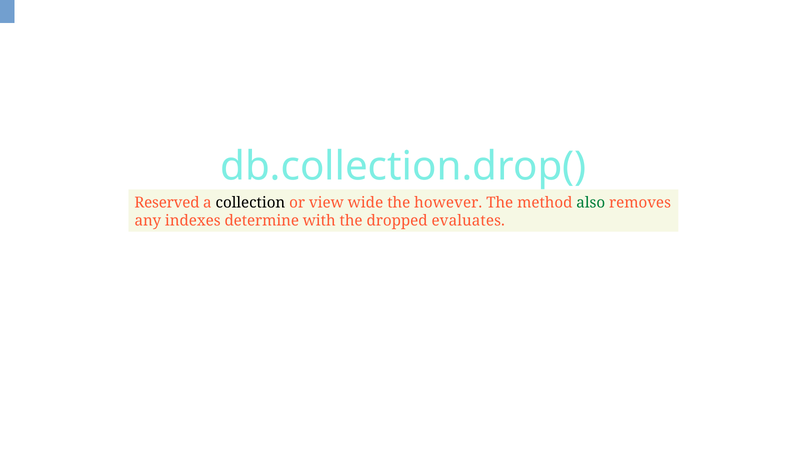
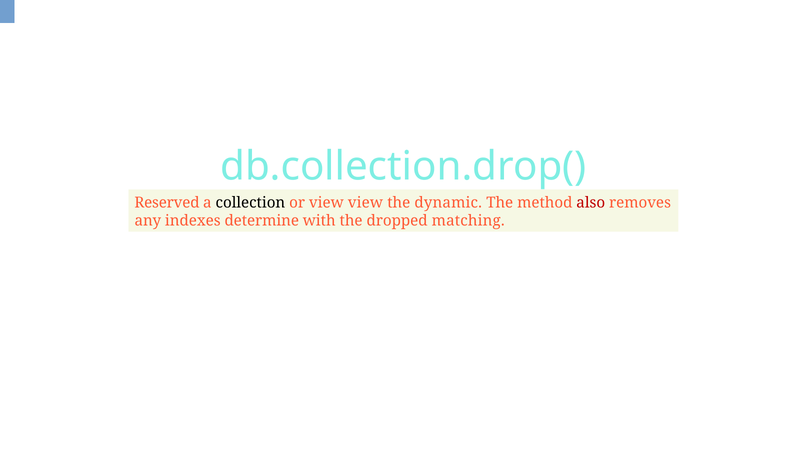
view wide: wide -> view (365, 203)
however: however -> dynamic (448, 203)
also colour: green -> red (591, 203)
evaluates: evaluates -> matching (468, 221)
